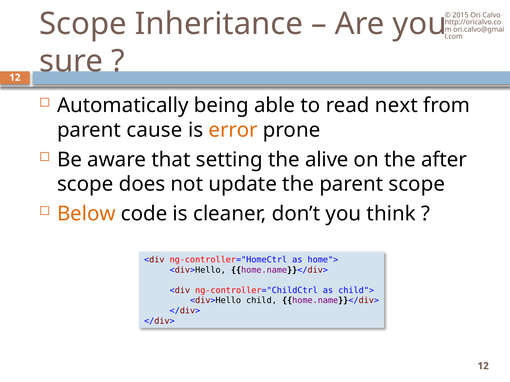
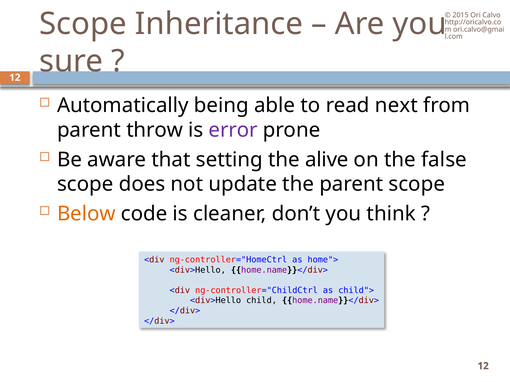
cause: cause -> throw (155, 130)
error colour: orange -> purple (233, 130)
after: after -> false (444, 160)
